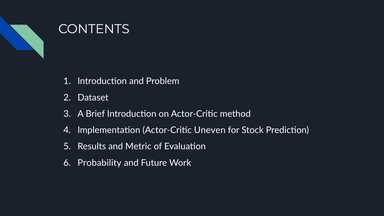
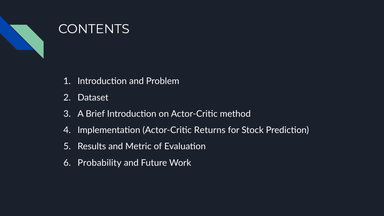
Uneven: Uneven -> Returns (210, 130)
